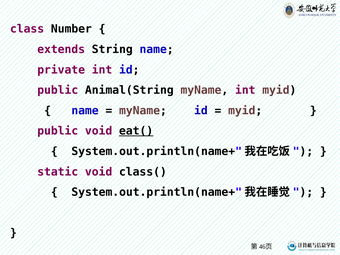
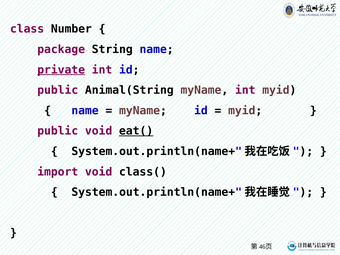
extends: extends -> package (61, 49)
private underline: none -> present (61, 70)
static: static -> import (58, 172)
